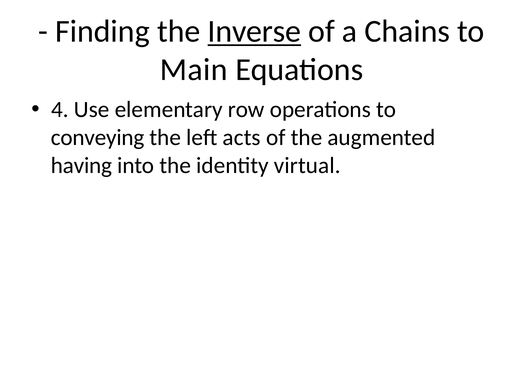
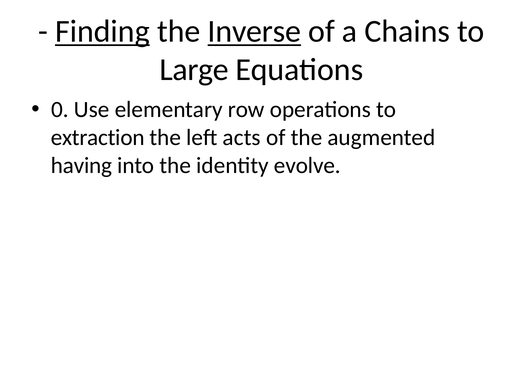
Finding underline: none -> present (102, 31)
Main: Main -> Large (194, 70)
4: 4 -> 0 (60, 110)
conveying: conveying -> extraction (98, 138)
virtual: virtual -> evolve (307, 166)
